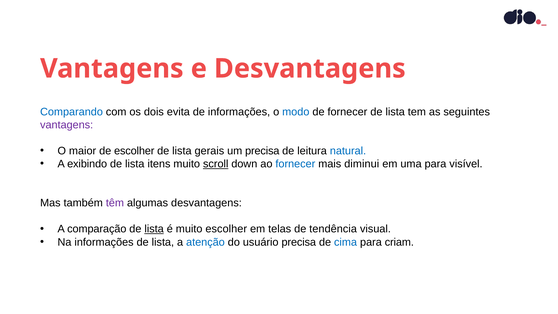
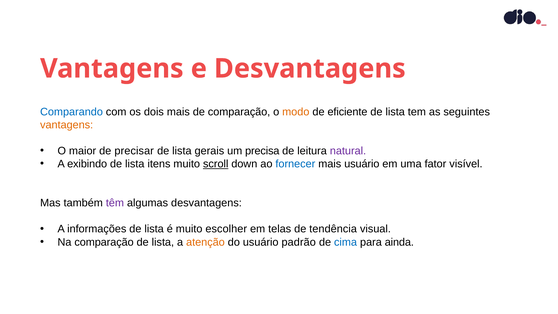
dois evita: evita -> mais (178, 112)
de informações: informações -> comparação (239, 112)
modo colour: blue -> orange (296, 112)
de fornecer: fornecer -> eficiente (347, 112)
vantagens colour: purple -> orange (67, 125)
de escolher: escolher -> precisar (134, 151)
natural colour: blue -> purple (348, 151)
mais diminui: diminui -> usuário (362, 164)
uma para: para -> fator (435, 164)
comparação: comparação -> informações (97, 229)
lista underline: present -> none (154, 229)
Na informações: informações -> comparação (104, 242)
atenção colour: blue -> orange (205, 242)
usuário precisa: precisa -> padrão (299, 242)
criam: criam -> ainda (399, 242)
